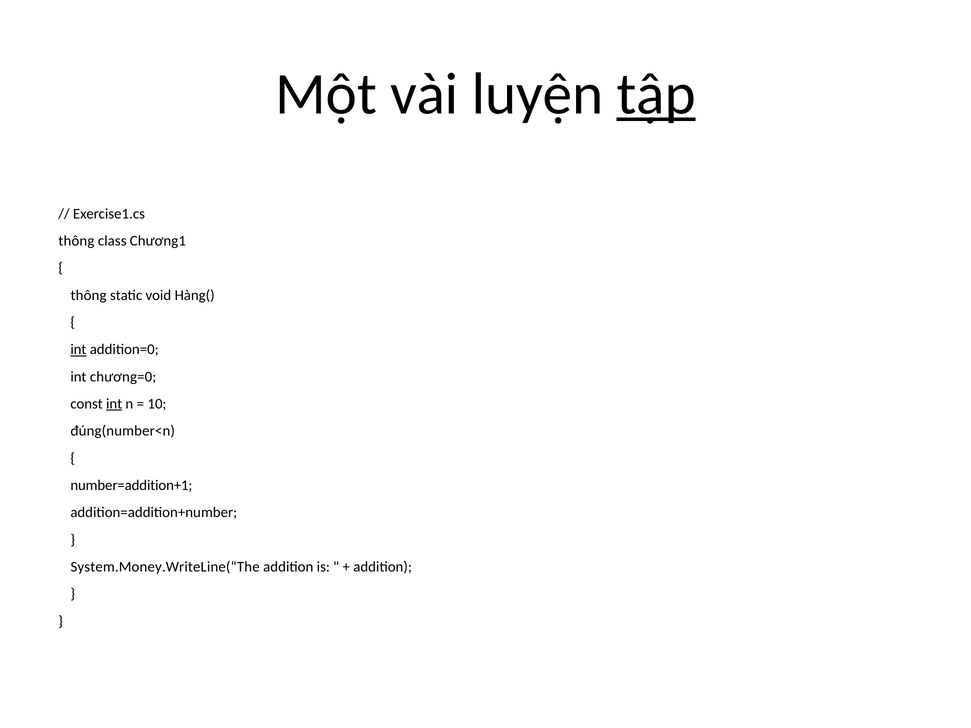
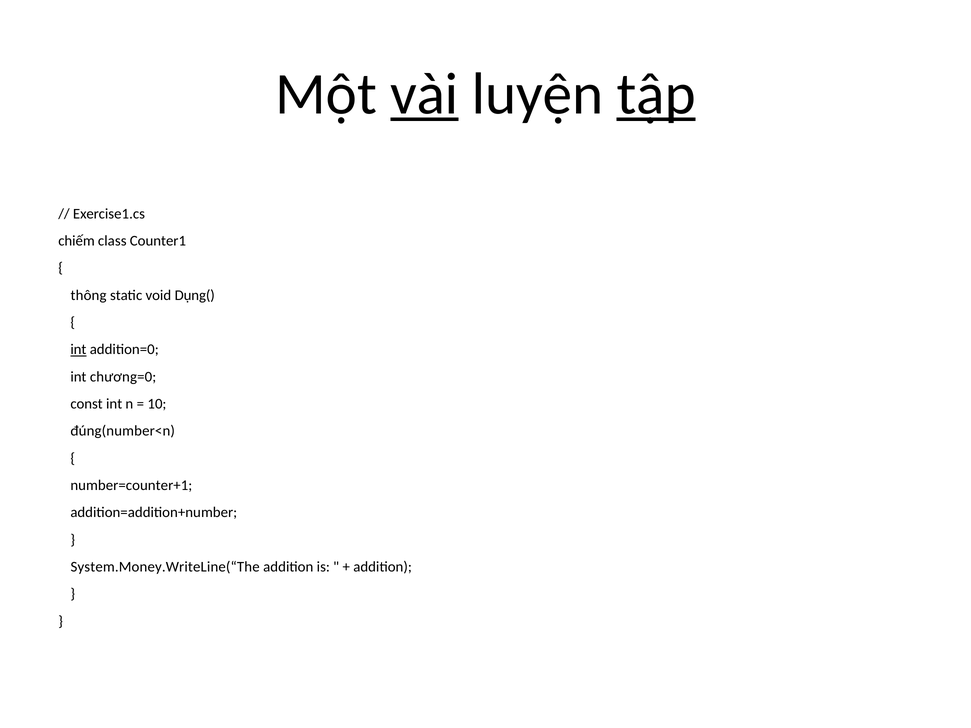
vài underline: none -> present (424, 94)
thông: thông -> chiếm (77, 241)
Chương1: Chương1 -> Counter1 (158, 241)
Hàng(: Hàng( -> Dụng( (195, 295)
int underline: present -> none (114, 404)
number=addition+1: number=addition+1 -> number=counter+1 (131, 485)
